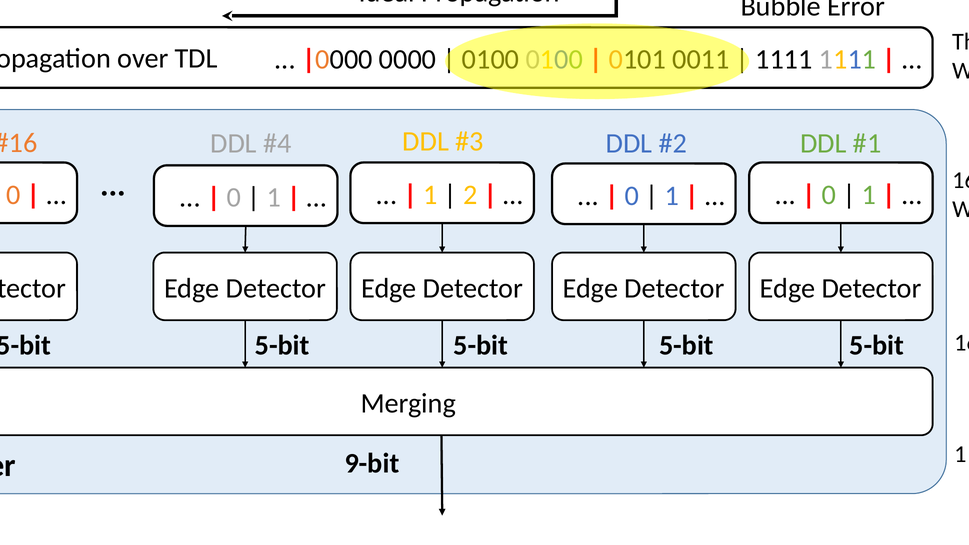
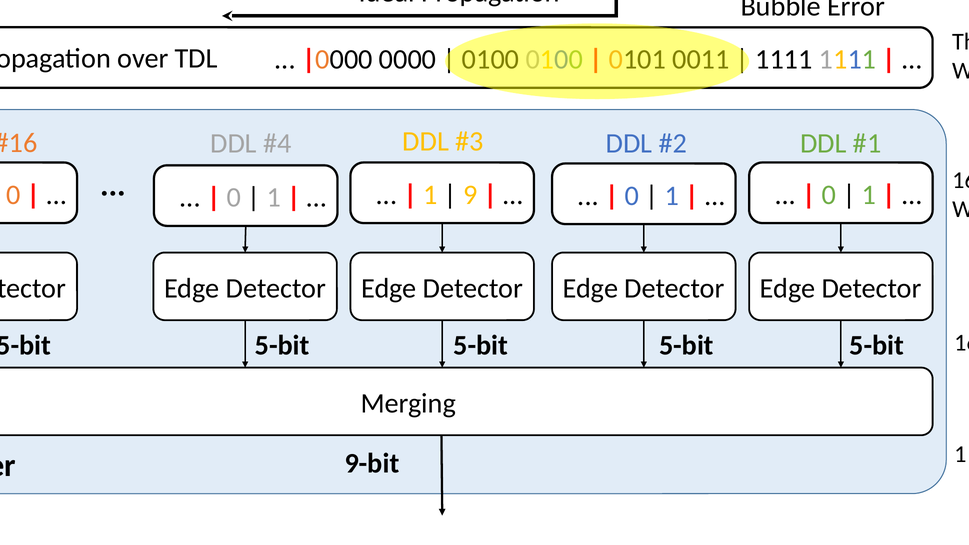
2: 2 -> 9 (470, 195)
